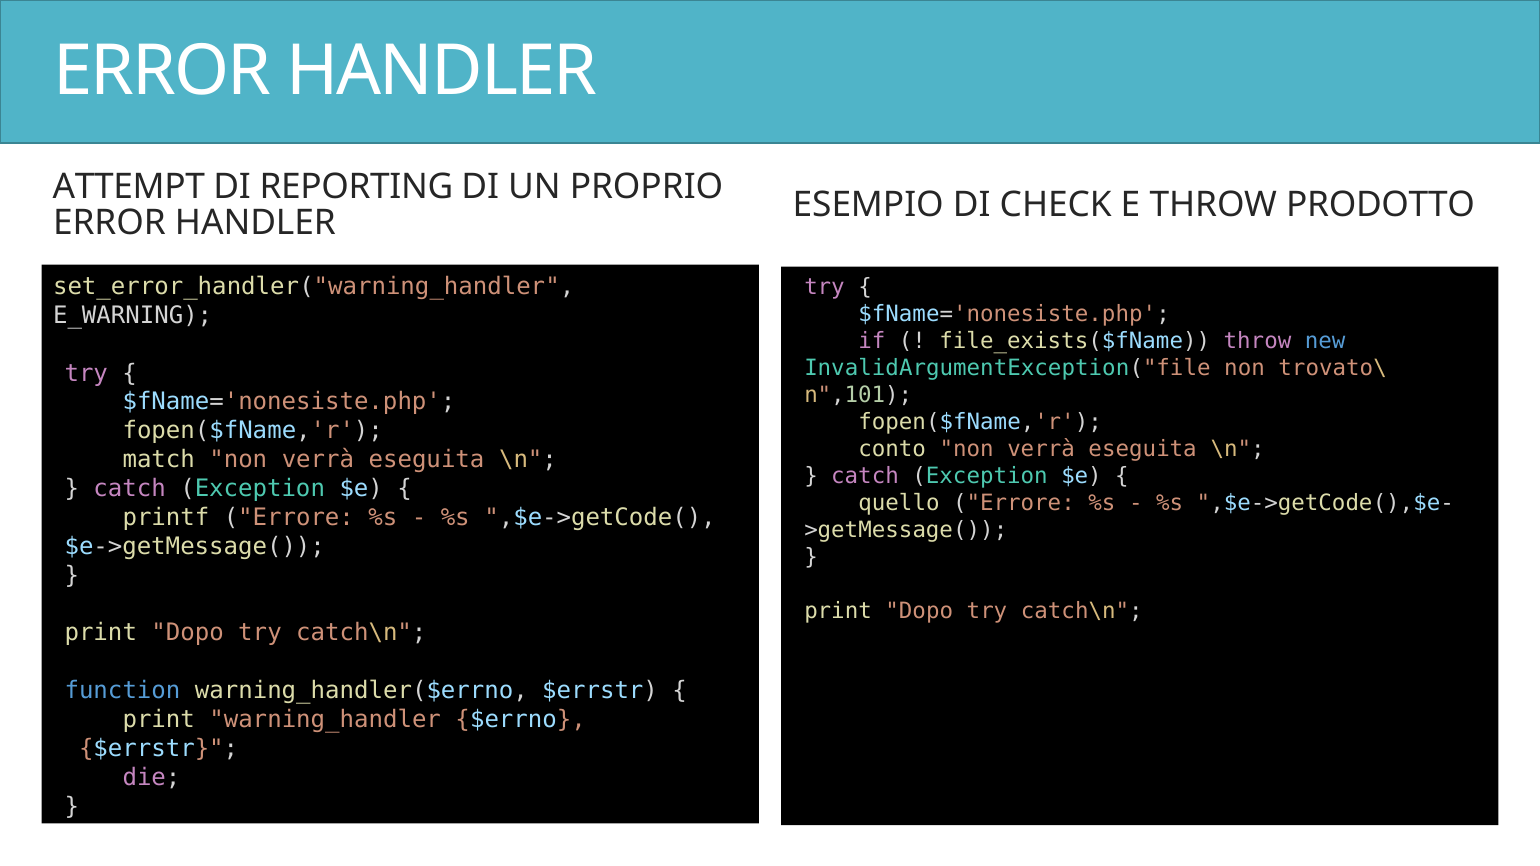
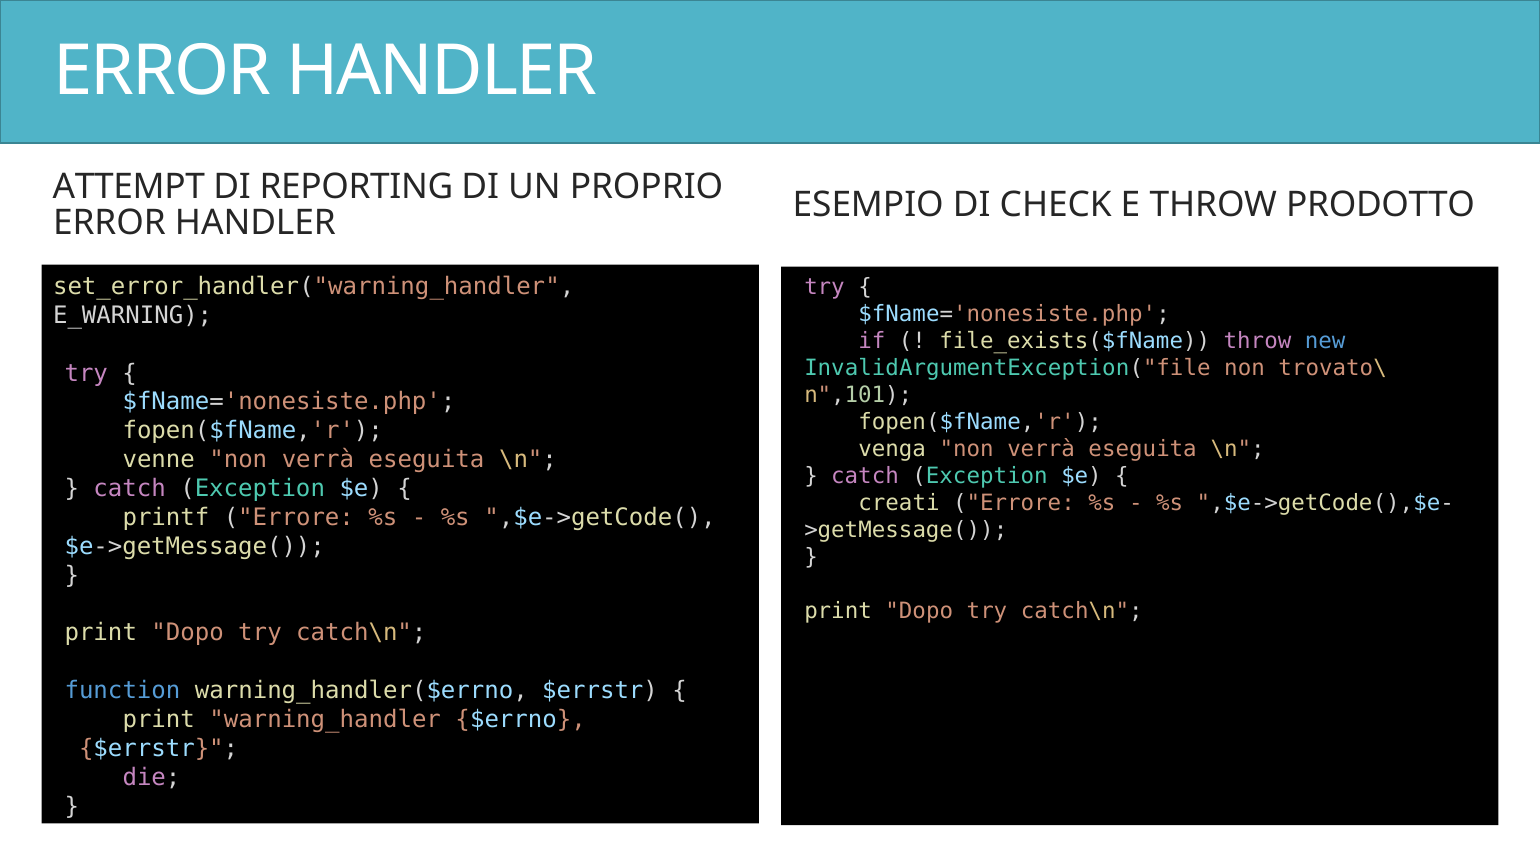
conto: conto -> venga (892, 450)
match: match -> venne (159, 460)
quello: quello -> creati (899, 504)
